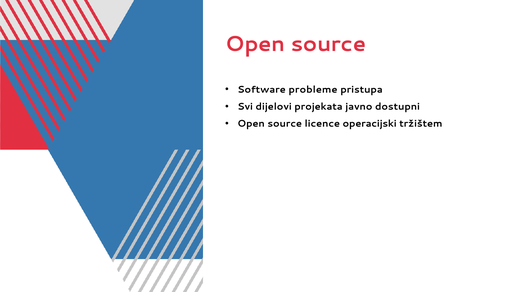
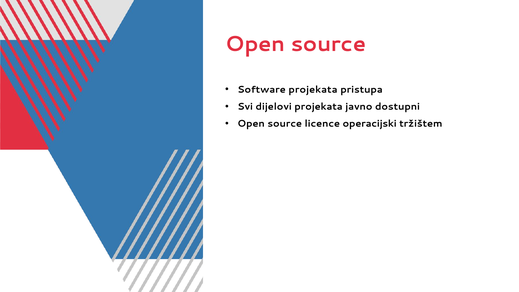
Software probleme: probleme -> projekata (313, 90)
